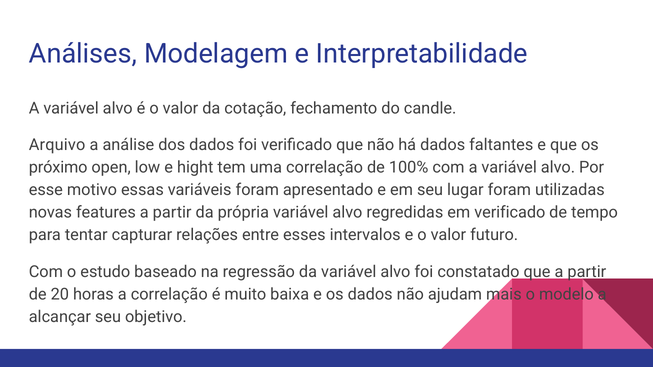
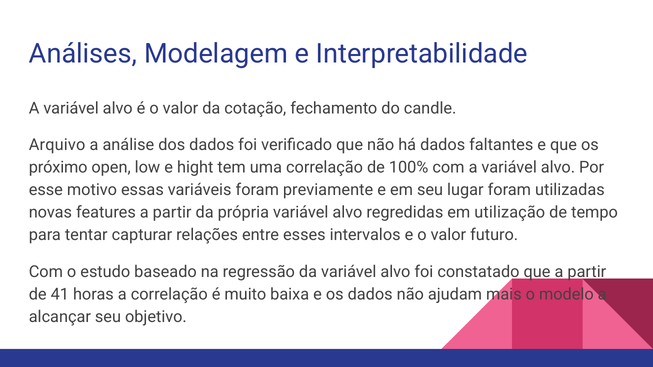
apresentado: apresentado -> previamente (328, 190)
em verificado: verificado -> utilização (510, 213)
20: 20 -> 41 (60, 295)
